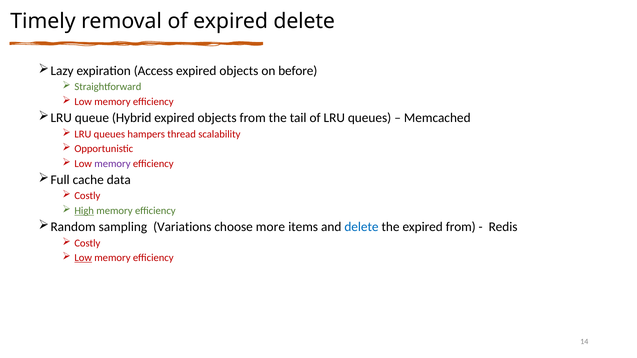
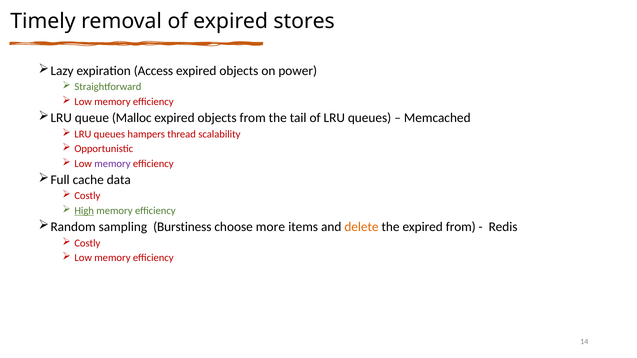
expired delete: delete -> stores (304, 21)
before: before -> power (298, 71)
Hybrid: Hybrid -> Malloc (132, 118)
Variations: Variations -> Burstiness (182, 227)
delete colour: blue -> orange (361, 227)
Low underline: present -> none (83, 258)
